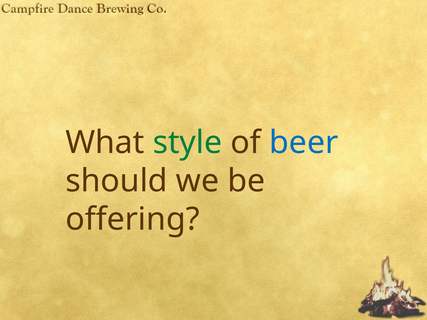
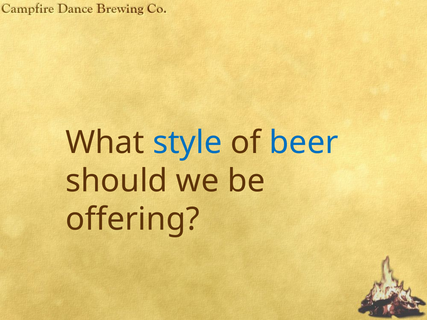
style colour: green -> blue (188, 143)
